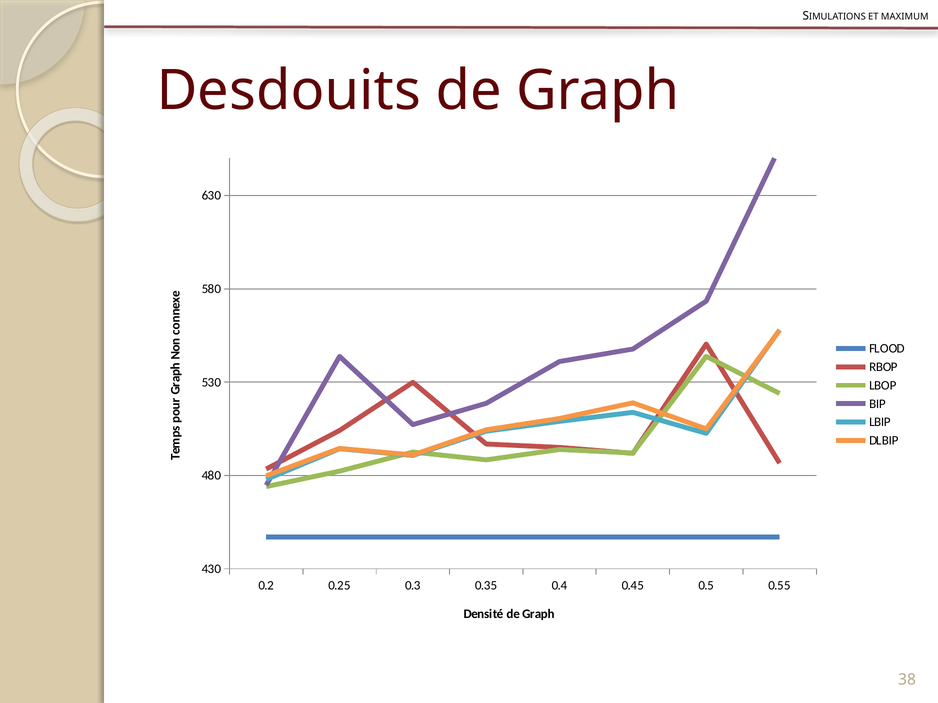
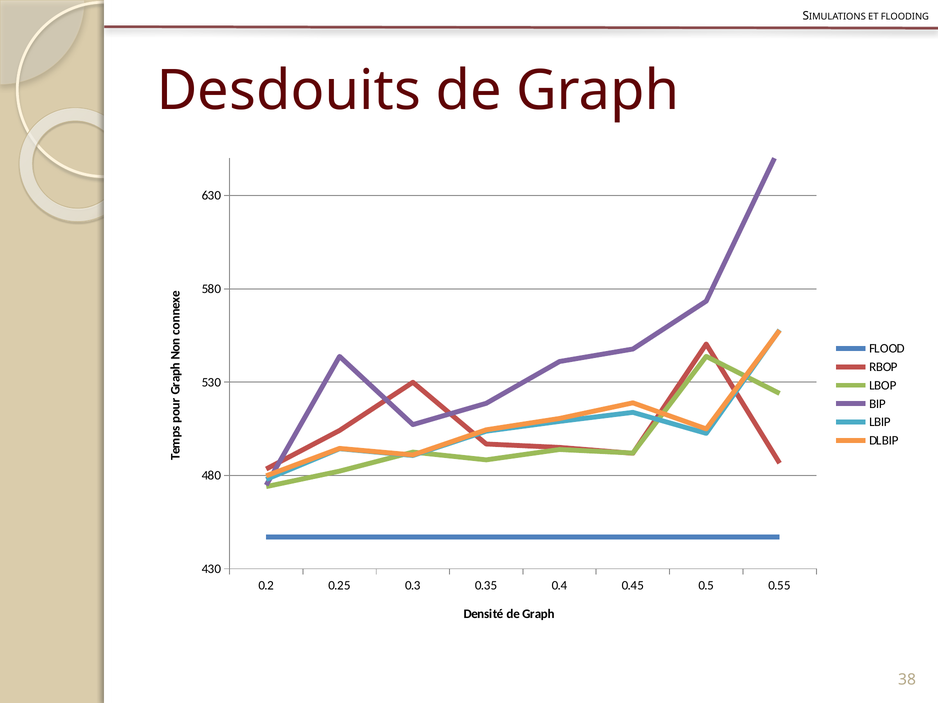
MAXIMUM: MAXIMUM -> FLOODING (905, 17)
